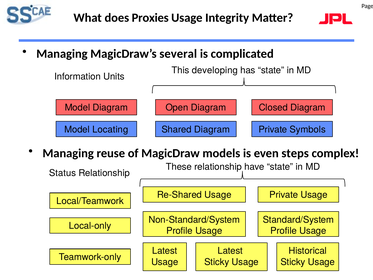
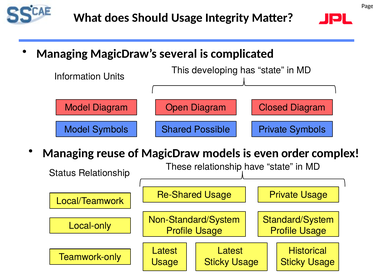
Proxies: Proxies -> Should (150, 18)
Model Locating: Locating -> Symbols (110, 129)
Shared Diagram: Diagram -> Possible (212, 129)
steps: steps -> order (295, 153)
